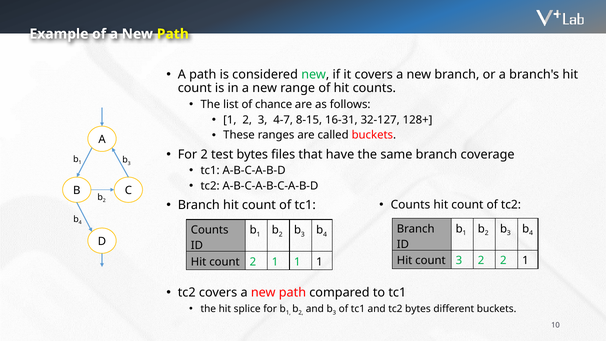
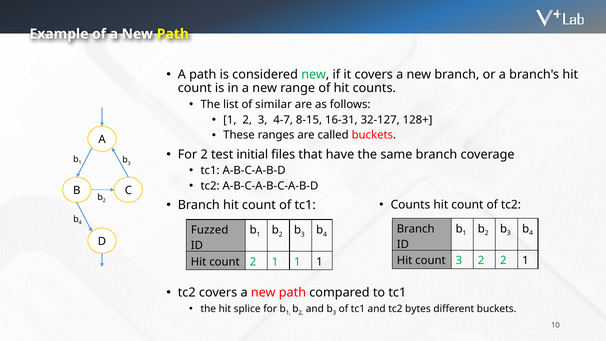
chance: chance -> similar (274, 104)
test bytes: bytes -> initial (252, 154)
Counts: Counts -> Fuzzed (210, 230)
